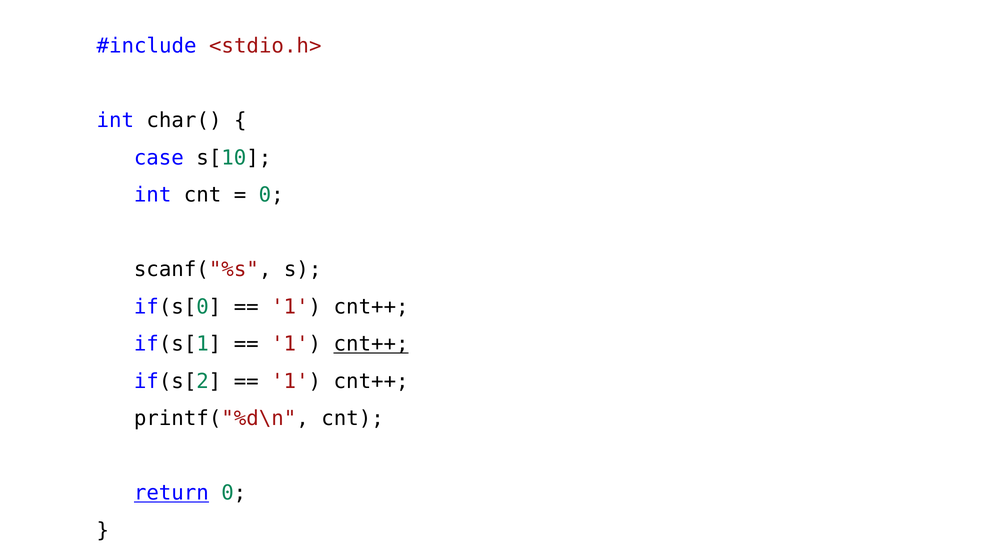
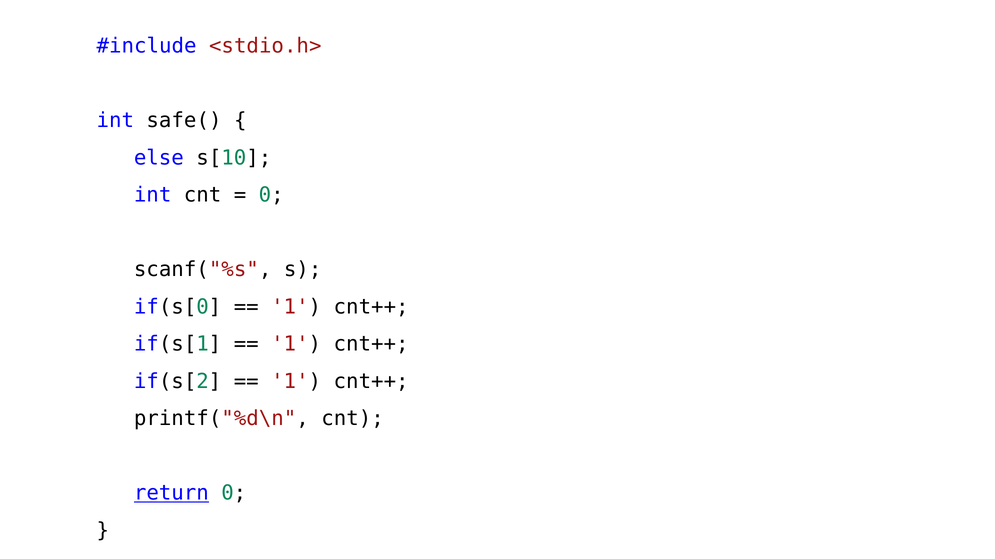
char(: char( -> safe( (184, 121)
case: case -> else (159, 158)
cnt++ underline: present -> none (371, 345)
